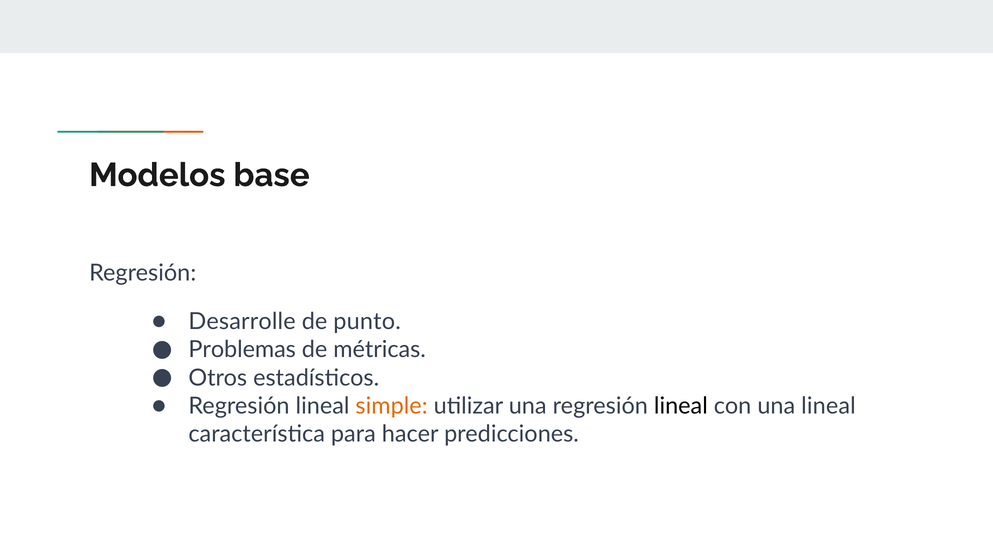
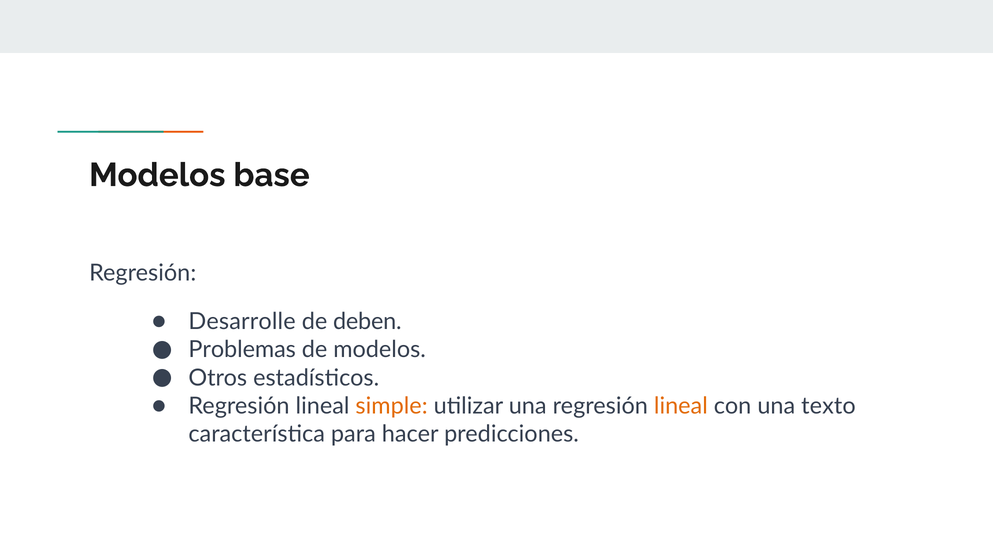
punto: punto -> deben (367, 322)
de métricas: métricas -> modelos (380, 350)
lineal colour: black -> orange (681, 406)
una lineal: lineal -> texto (829, 406)
